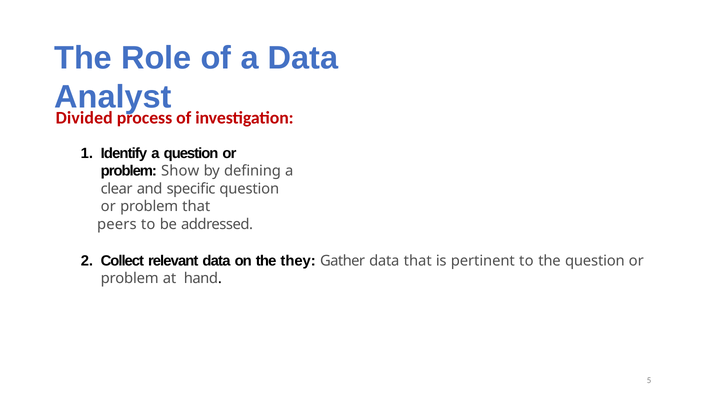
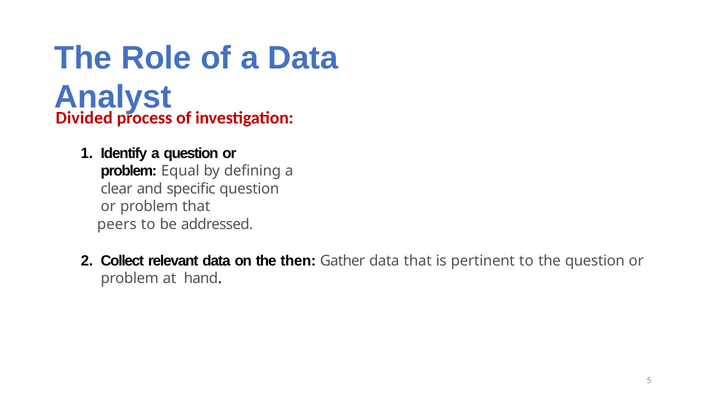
Show: Show -> Equal (180, 171)
they: they -> then (298, 261)
